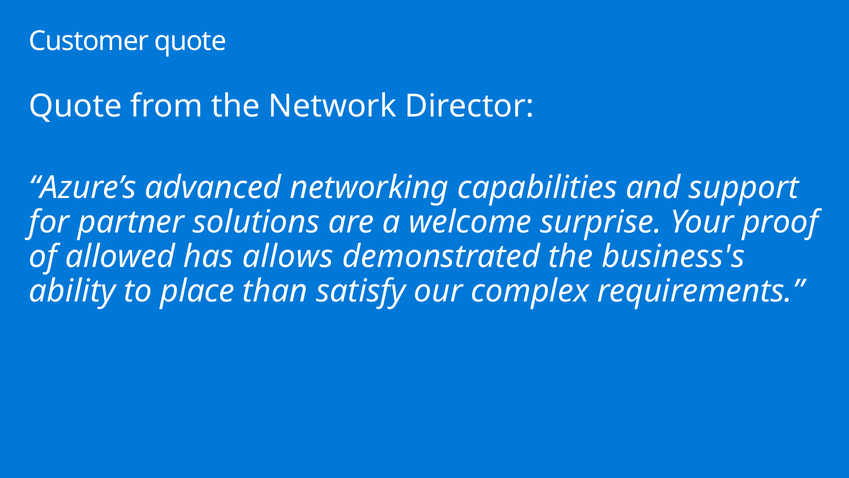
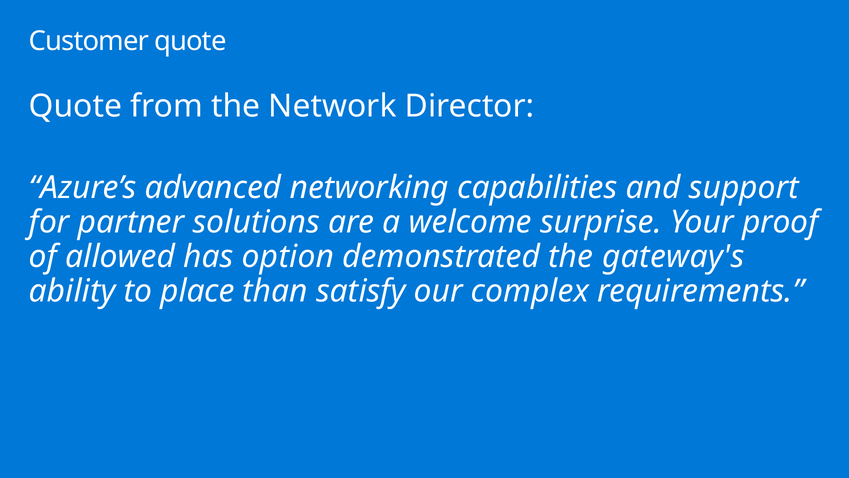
allows: allows -> option (288, 256)
business's: business's -> gateway's (673, 256)
